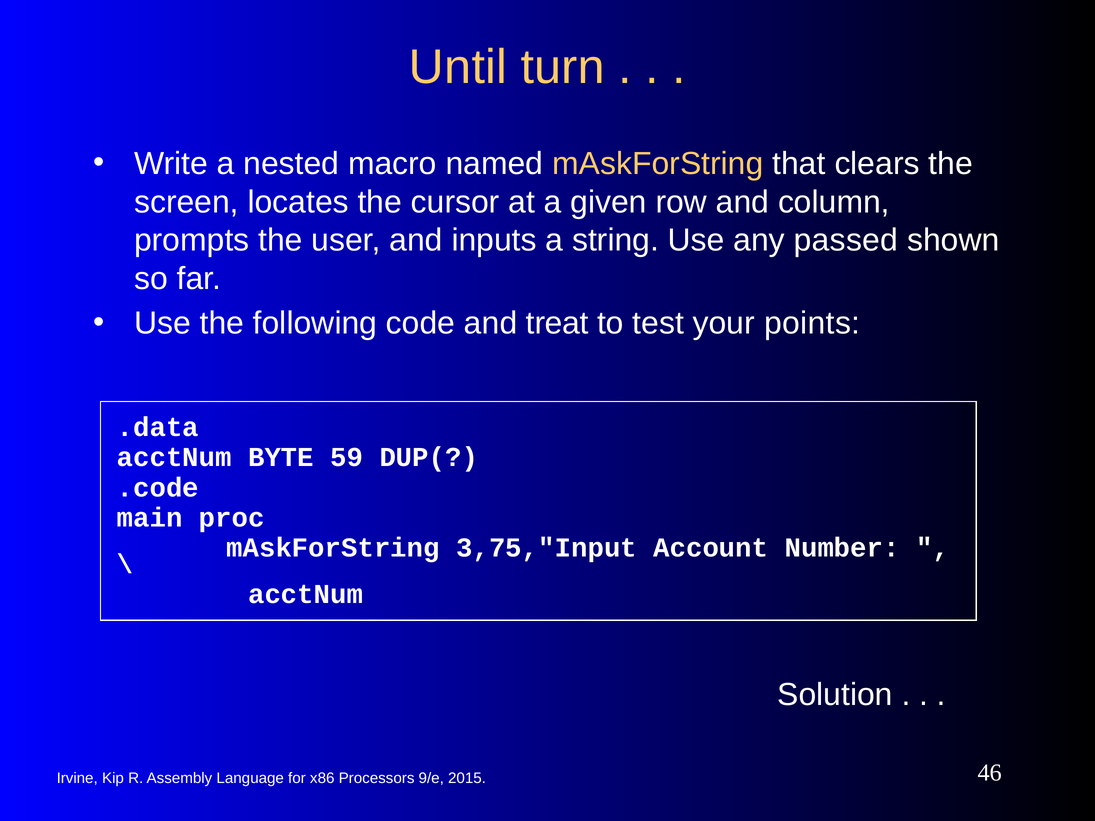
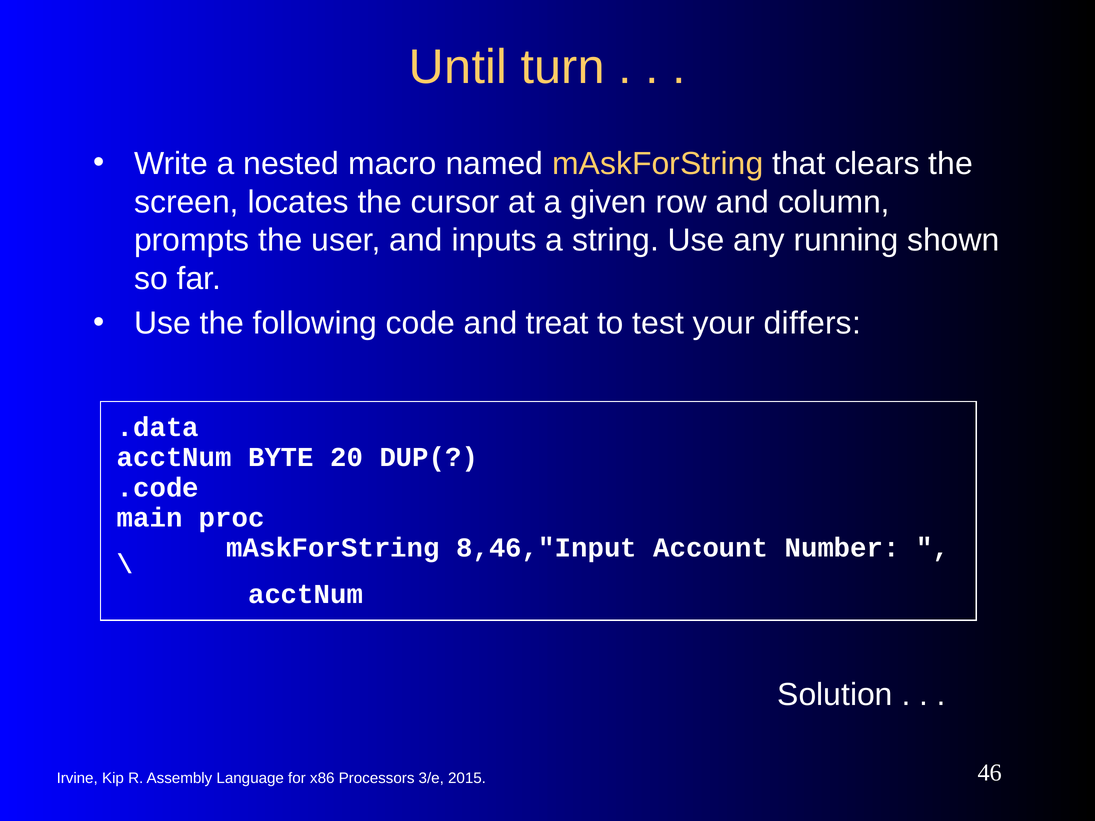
passed: passed -> running (846, 240)
points: points -> differs (812, 323)
59: 59 -> 20 (347, 458)
3,75,"Input: 3,75,"Input -> 8,46,"Input (547, 548)
9/e: 9/e -> 3/e (431, 779)
